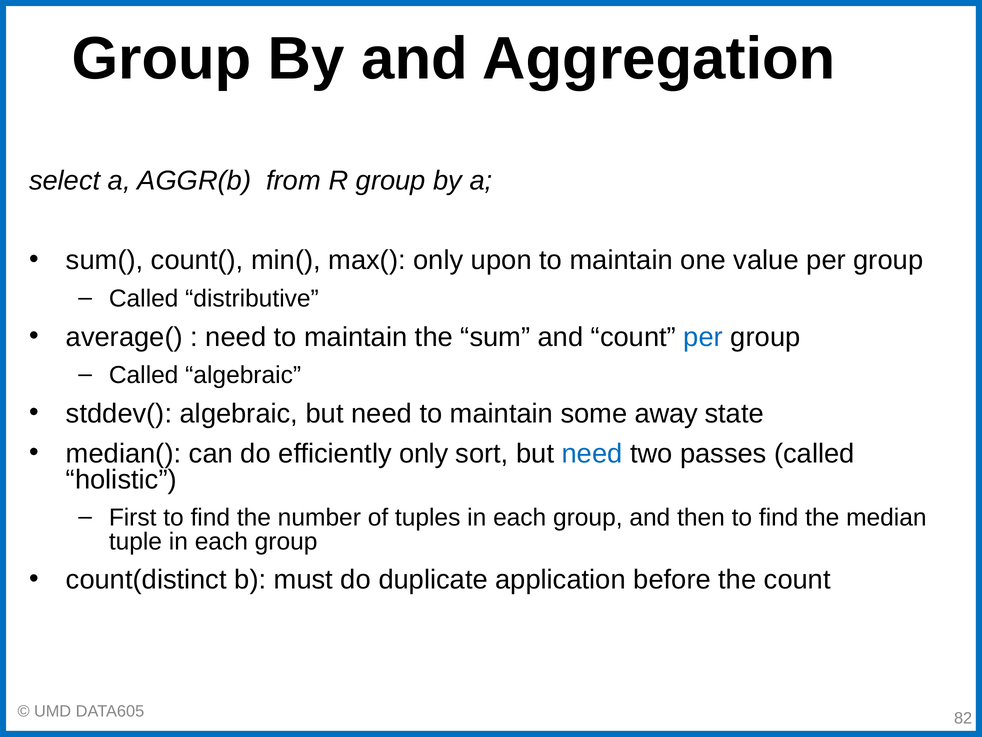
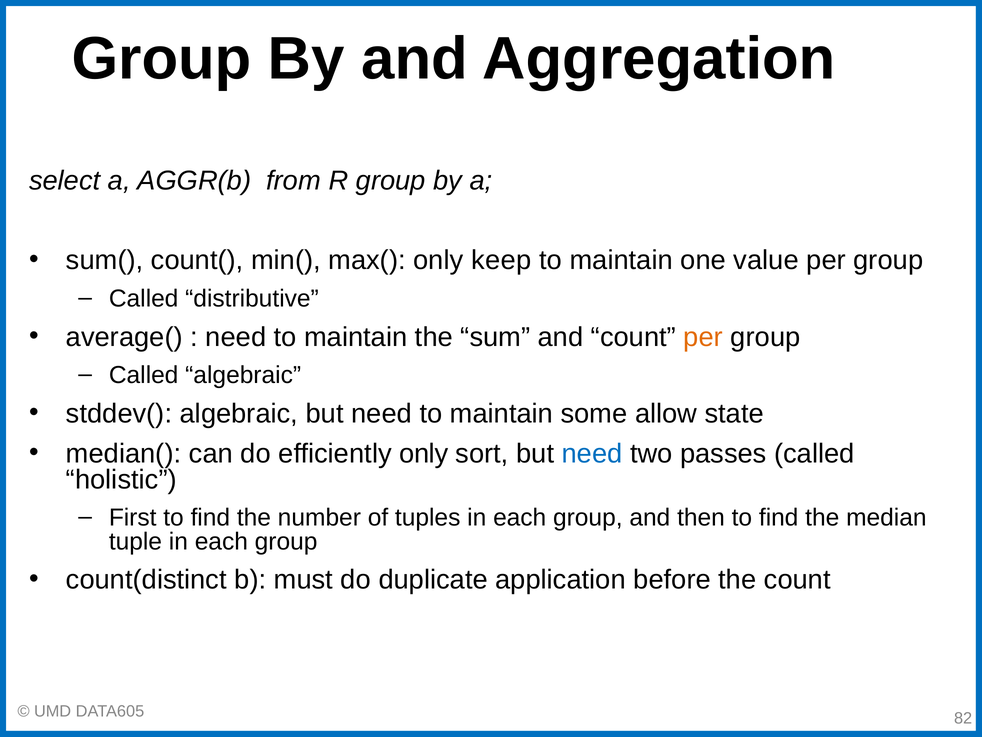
upon: upon -> keep (501, 260)
per colour: blue -> orange (703, 337)
away: away -> allow (666, 413)
